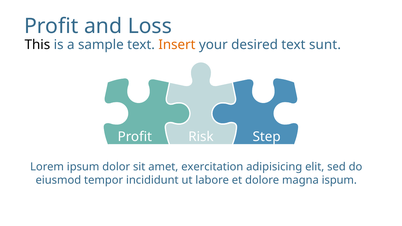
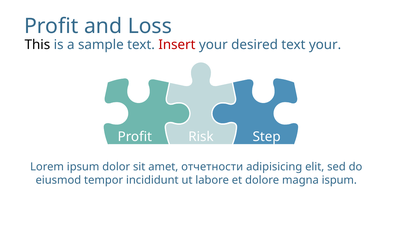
Insert colour: orange -> red (177, 45)
text sunt: sunt -> your (325, 45)
exercitation: exercitation -> отчетности (212, 167)
